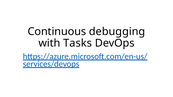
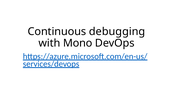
Tasks: Tasks -> Mono (78, 43)
